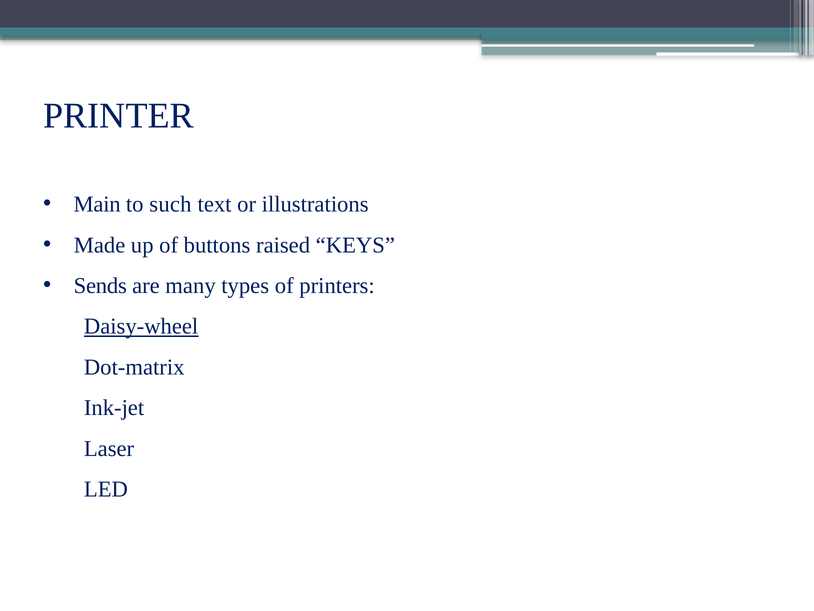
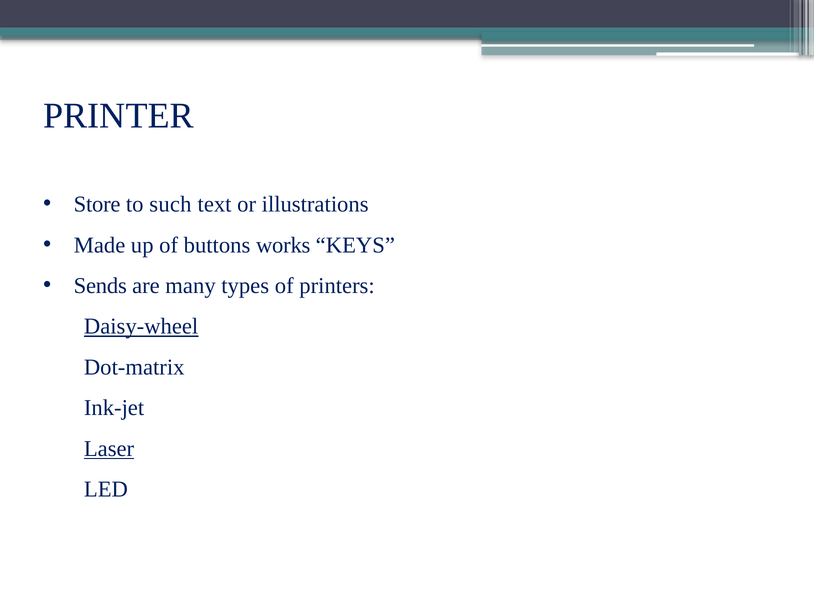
Main: Main -> Store (97, 204)
raised: raised -> works (283, 245)
Laser underline: none -> present (109, 448)
